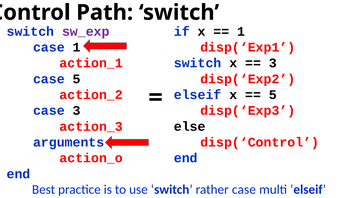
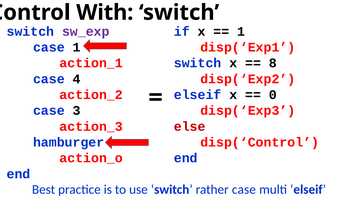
Path: Path -> With (105, 13)
3: 3 -> 8 (273, 63)
case 5: 5 -> 4 (77, 79)
5: 5 -> 0 (273, 95)
else colour: black -> red (190, 126)
arguments: arguments -> hamburger (69, 142)
